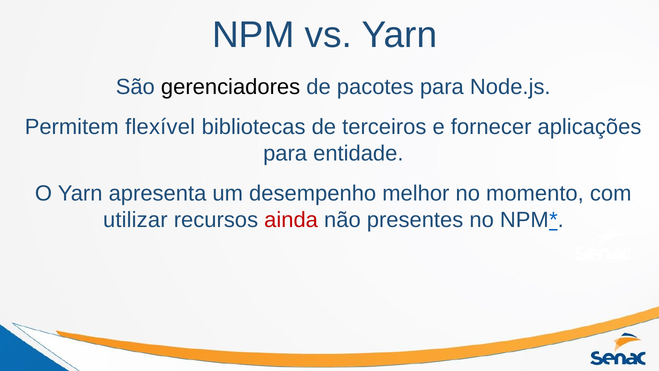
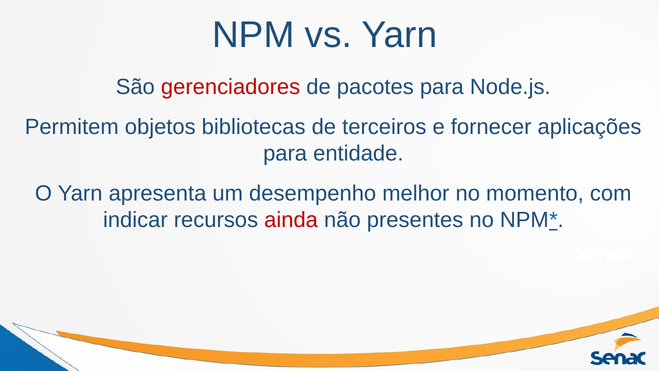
gerenciadores colour: black -> red (231, 87)
flexível: flexível -> objetos (160, 127)
utilizar: utilizar -> indicar (135, 220)
